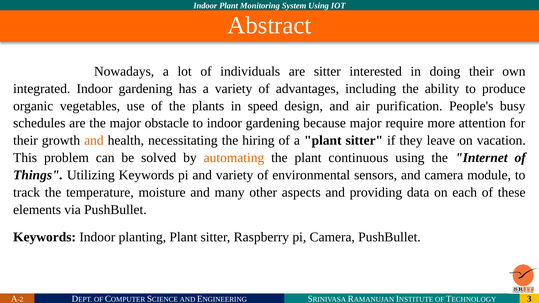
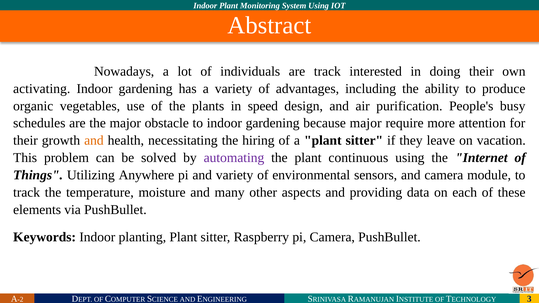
are sitter: sitter -> track (327, 71)
integrated: integrated -> activating (42, 89)
automating colour: orange -> purple (234, 158)
Utilizing Keywords: Keywords -> Anywhere (146, 175)
